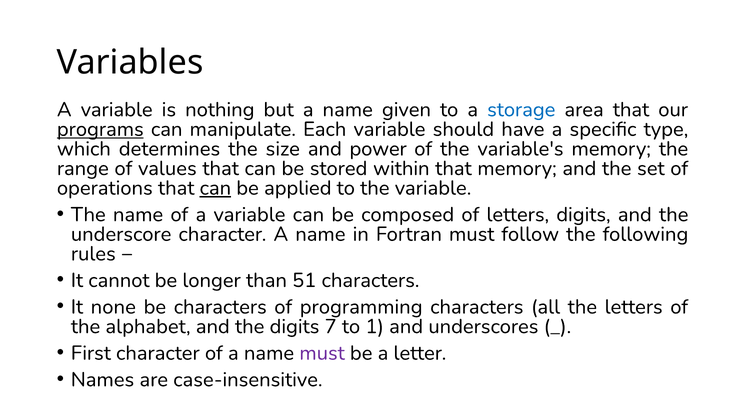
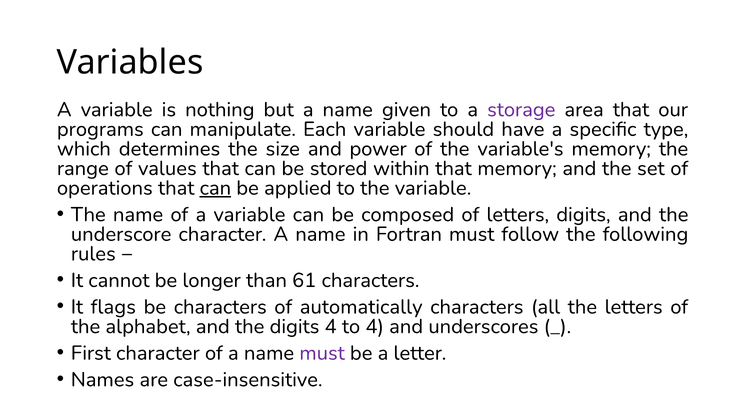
storage colour: blue -> purple (521, 110)
programs underline: present -> none (100, 129)
51: 51 -> 61 (304, 281)
none: none -> flags (113, 307)
programming: programming -> automatically (361, 307)
digits 7: 7 -> 4 (331, 327)
to 1: 1 -> 4 (375, 327)
